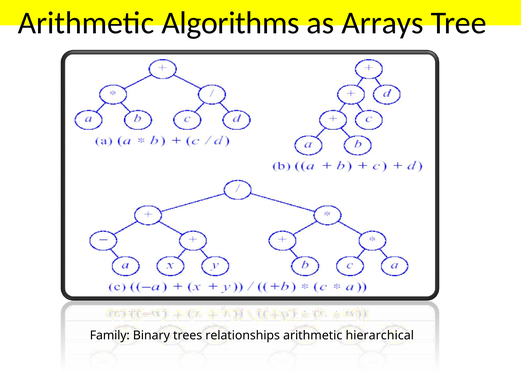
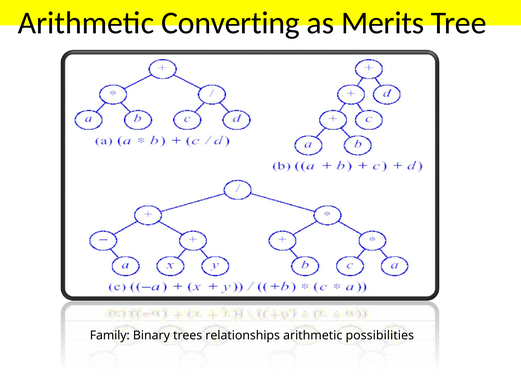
Algorithms: Algorithms -> Converting (230, 23)
Arrays: Arrays -> Merits (383, 23)
hierarchical: hierarchical -> possibilities (380, 335)
